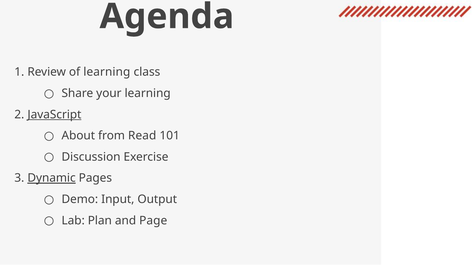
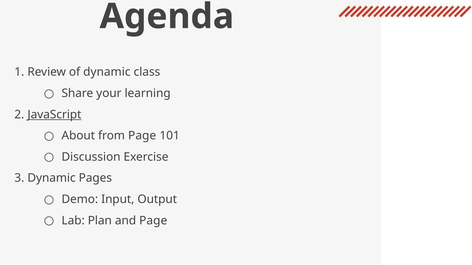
of learning: learning -> dynamic (107, 72)
from Read: Read -> Page (142, 136)
Dynamic underline: present -> none (52, 178)
